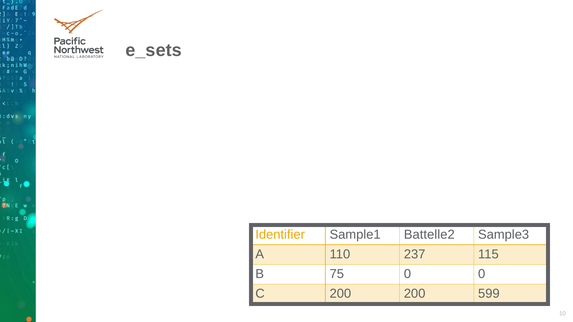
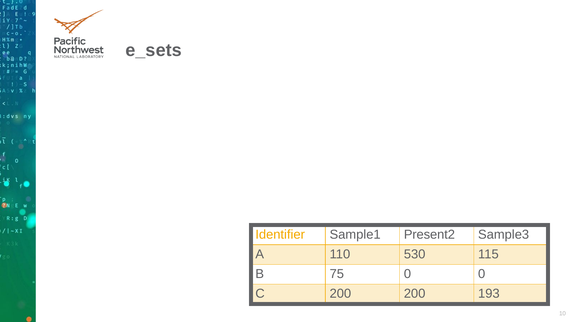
Battelle2: Battelle2 -> Present2 (429, 235)
237: 237 -> 530 (415, 254)
599: 599 -> 193 (489, 294)
